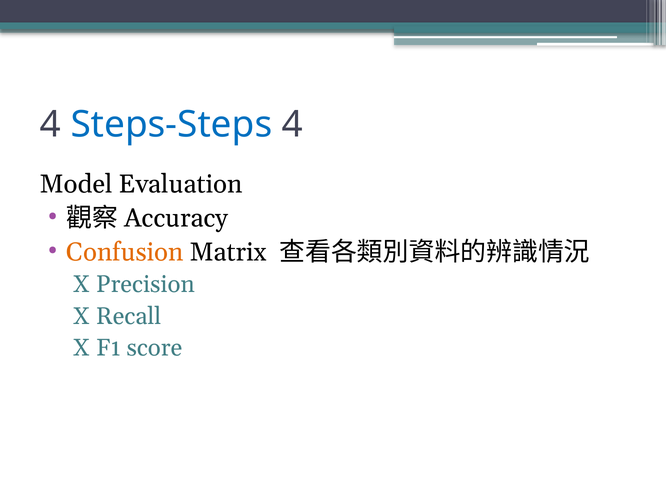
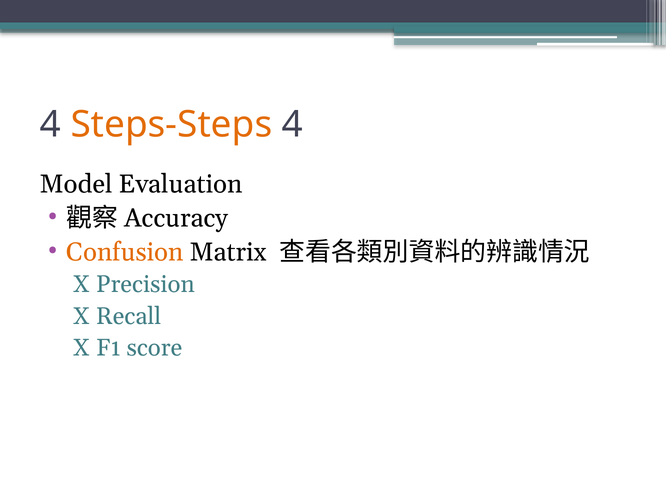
Steps-Steps colour: blue -> orange (171, 125)
